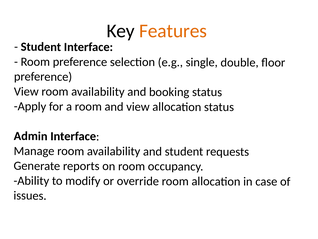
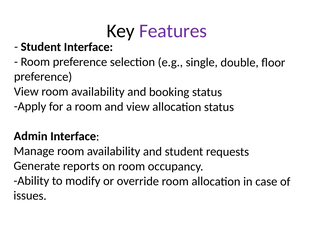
Features colour: orange -> purple (173, 31)
